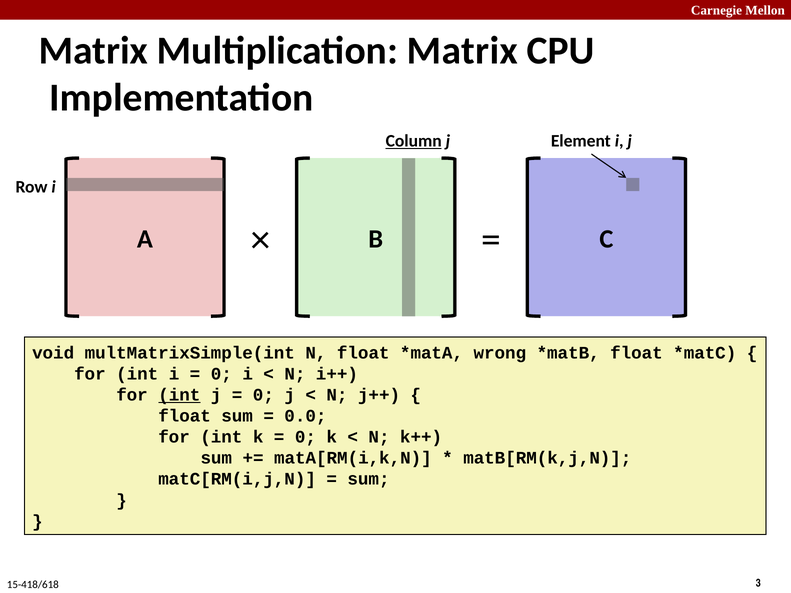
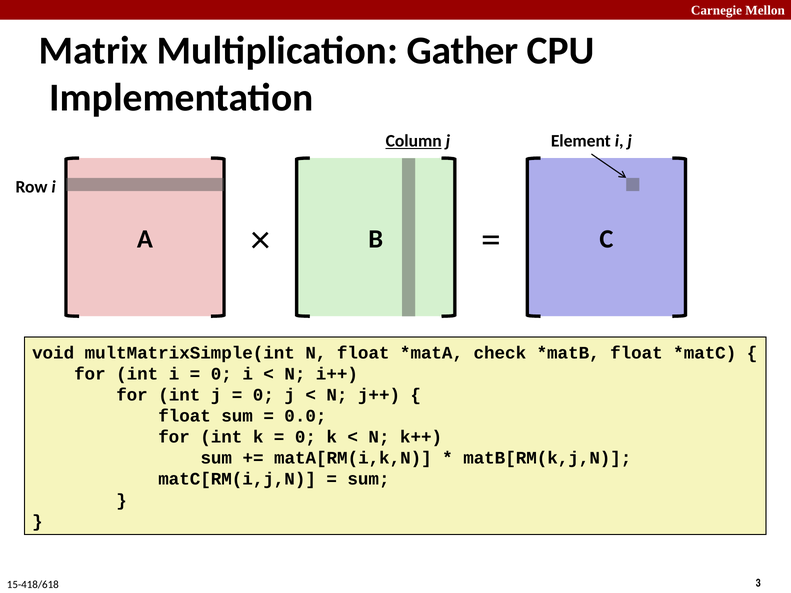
Multiplication Matrix: Matrix -> Gather (463, 50)
wrong: wrong -> check (500, 353)
int underline: present -> none (179, 395)
